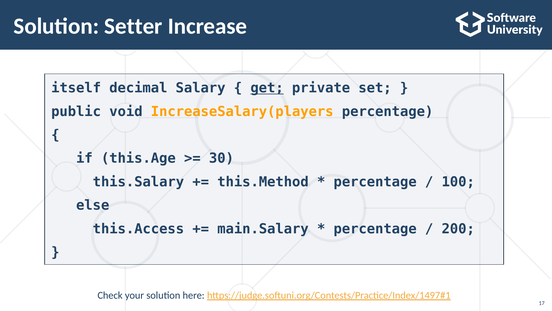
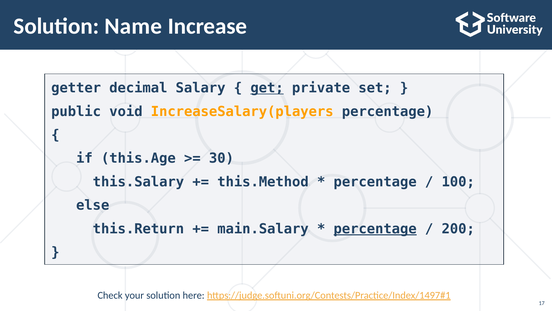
Setter: Setter -> Name (133, 26)
itself: itself -> getter (76, 88)
this.Access: this.Access -> this.Return (138, 228)
percentage underline: none -> present (375, 228)
